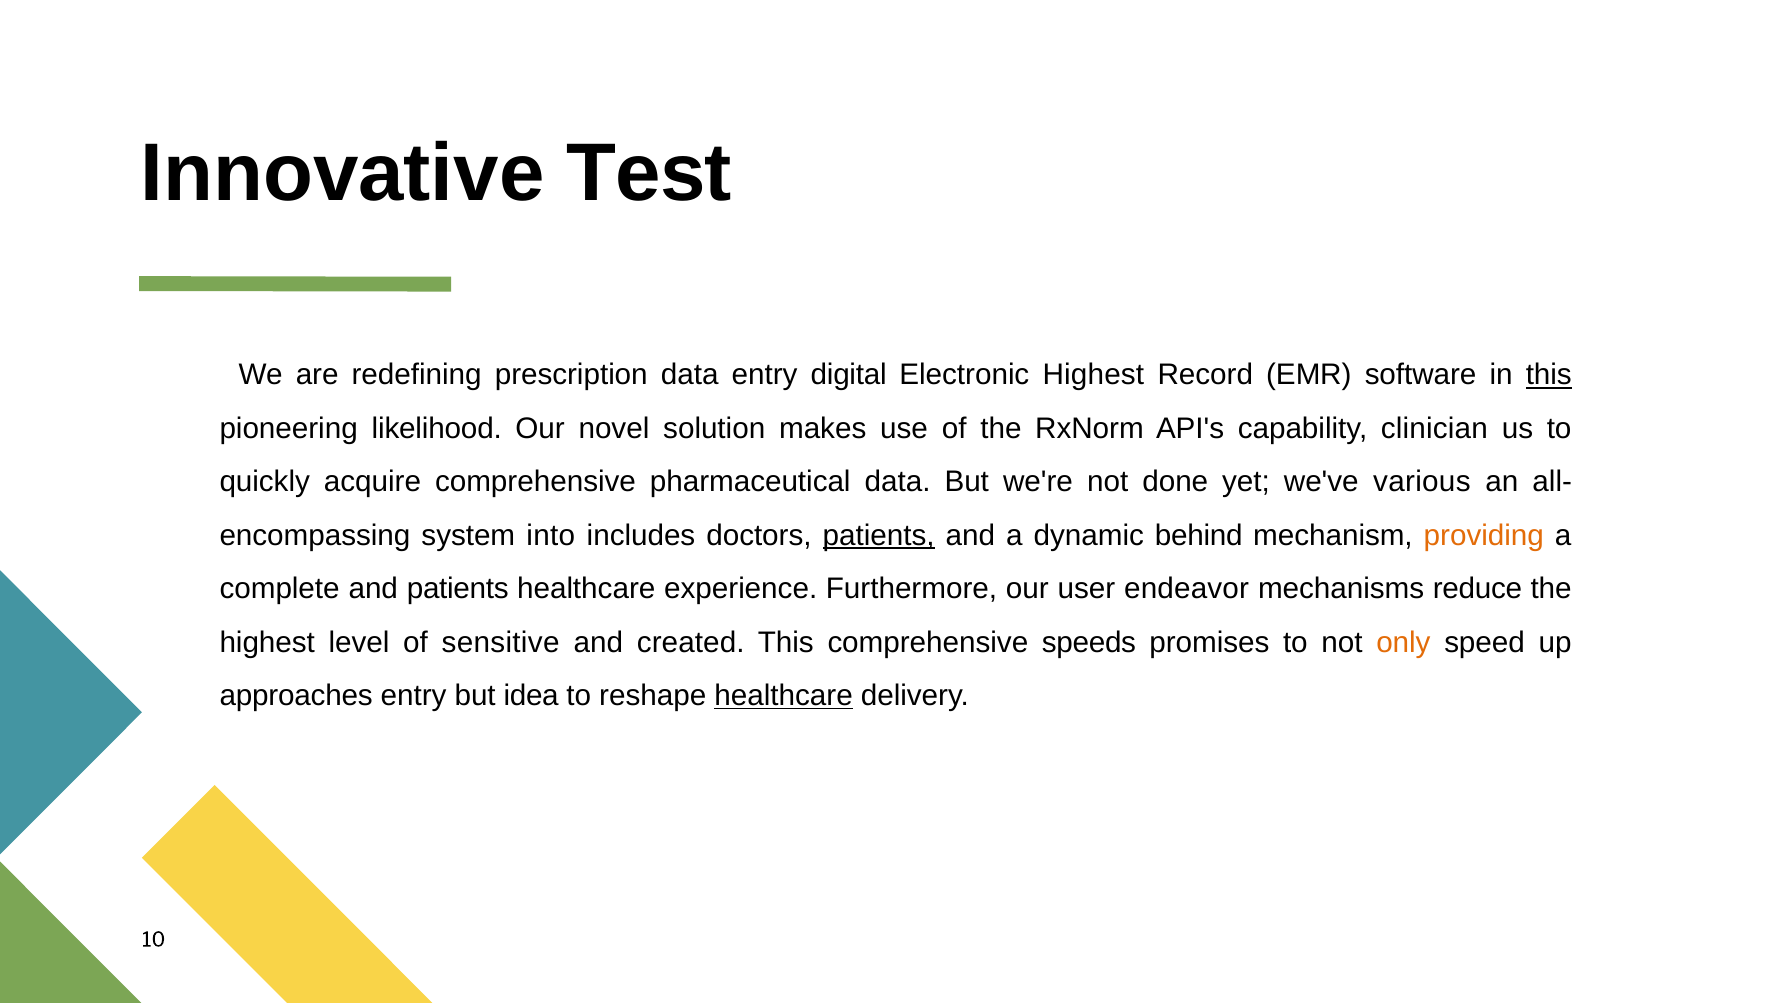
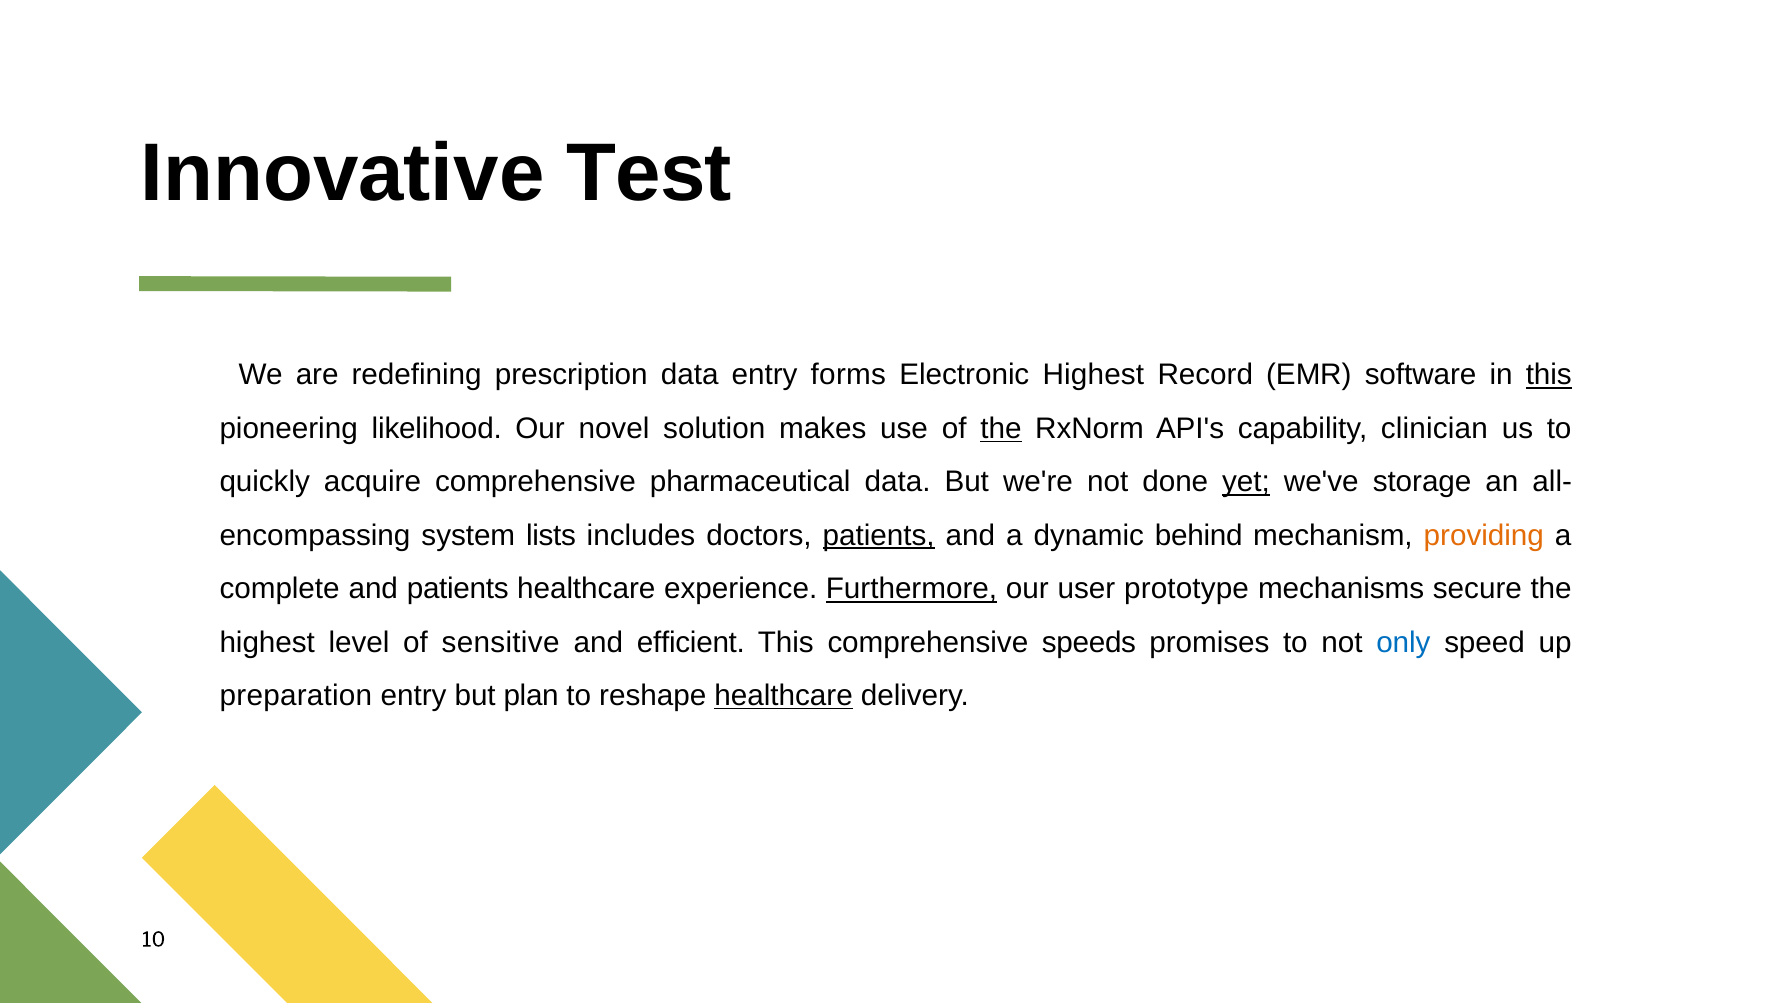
digital: digital -> forms (848, 375)
the underline: none -> present (1001, 428)
yet underline: none -> present (1246, 482)
various: various -> storage (1422, 482)
into: into -> lists (551, 535)
Furthermore underline: none -> present (911, 589)
endeavor: endeavor -> prototype (1187, 589)
reduce: reduce -> secure (1477, 589)
created: created -> efficient (691, 642)
only colour: orange -> blue (1403, 642)
approaches: approaches -> preparation (296, 695)
idea: idea -> plan (531, 695)
